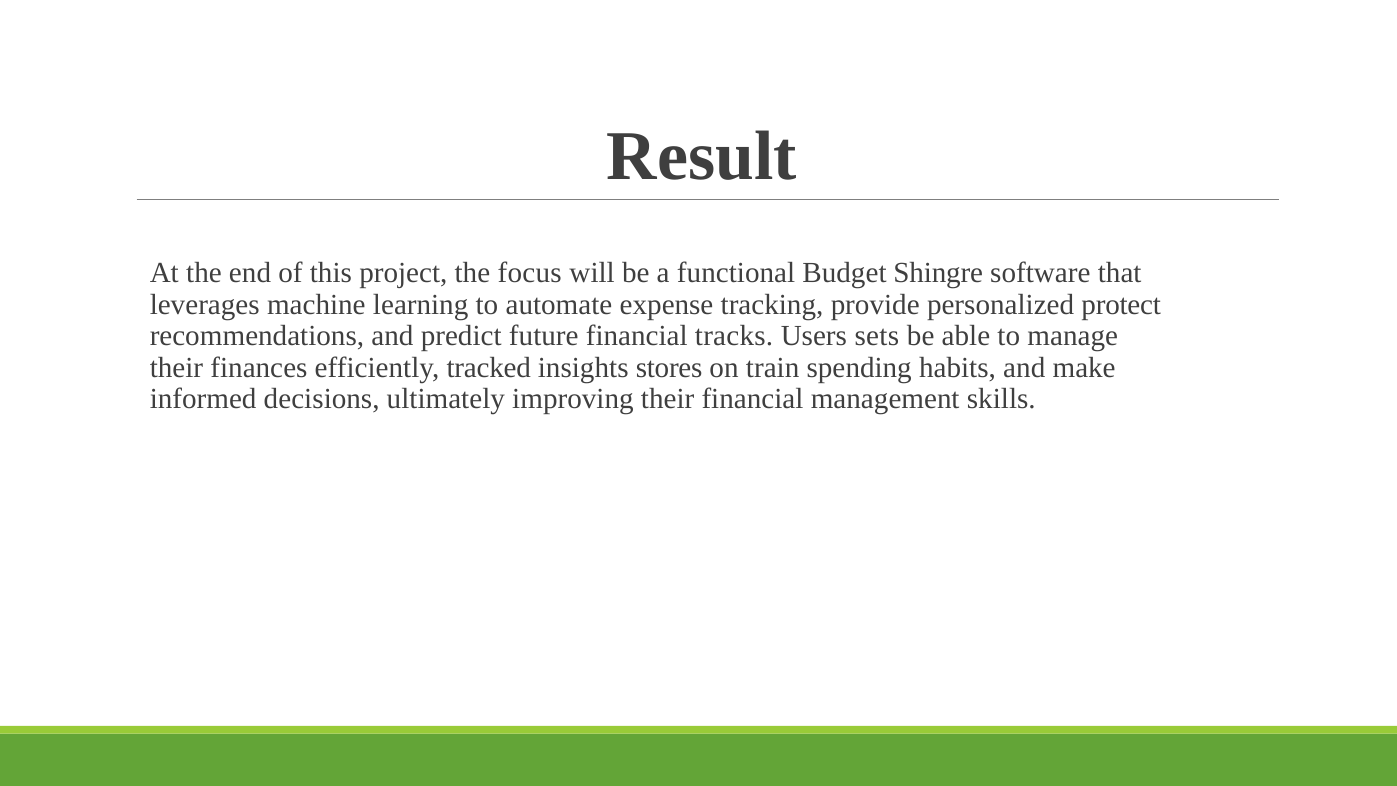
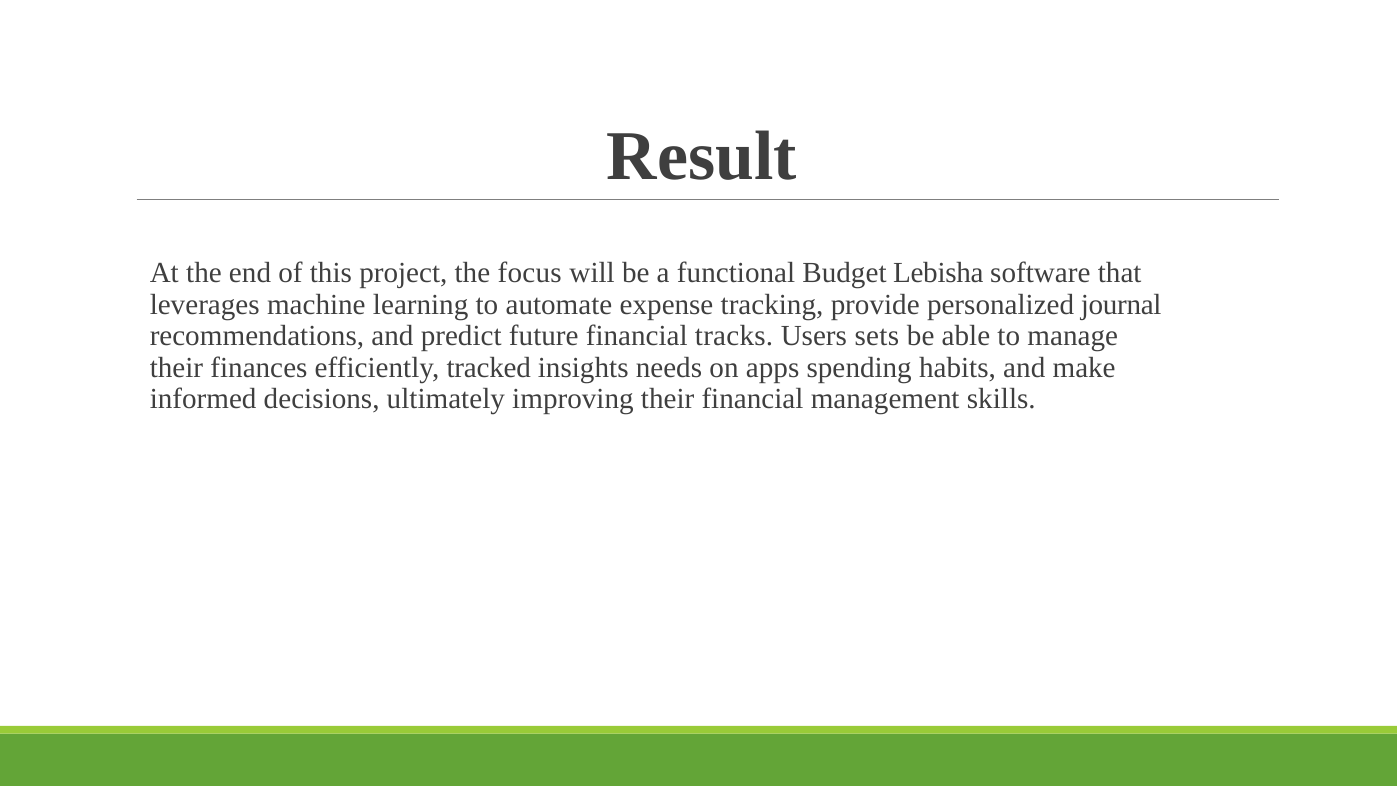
Shingre: Shingre -> Lebisha (938, 273)
protect: protect -> journal (1121, 305)
stores: stores -> needs (669, 368)
train: train -> apps (773, 368)
